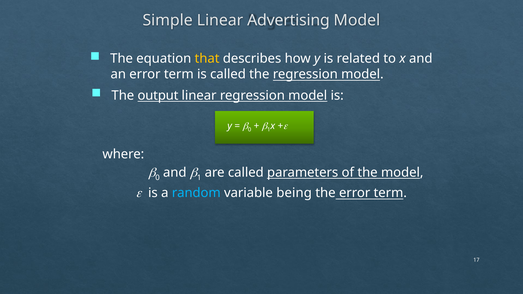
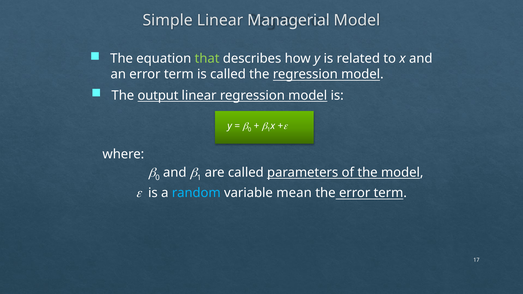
Advertising: Advertising -> Managerial (289, 20)
that colour: yellow -> light green (207, 59)
being: being -> mean (294, 193)
